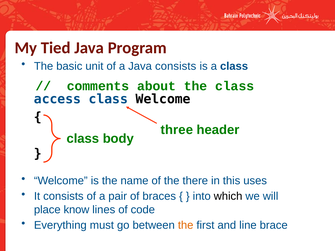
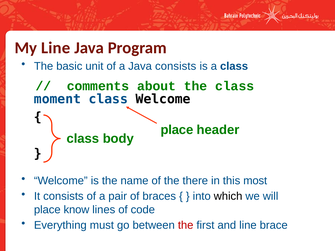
My Tied: Tied -> Line (56, 48)
access: access -> moment (57, 99)
three: three -> place (177, 130)
uses: uses -> most (255, 181)
the colour: orange -> red (186, 226)
